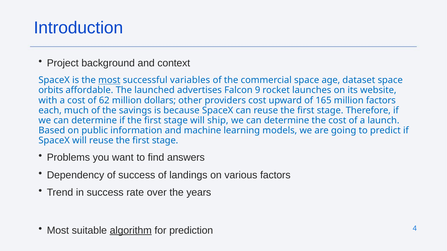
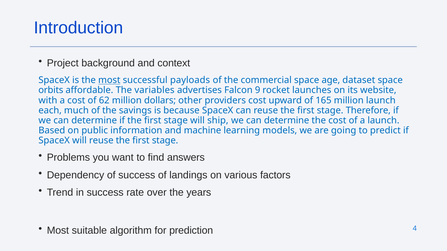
variables: variables -> payloads (190, 80)
launched: launched -> variables (154, 90)
million factors: factors -> launch (381, 100)
algorithm underline: present -> none (131, 231)
